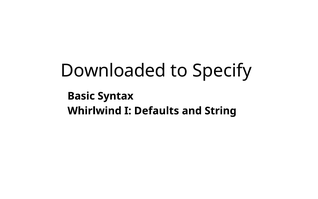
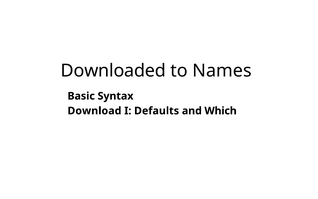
Specify: Specify -> Names (222, 71)
Whirlwind: Whirlwind -> Download (94, 111)
String: String -> Which (221, 111)
